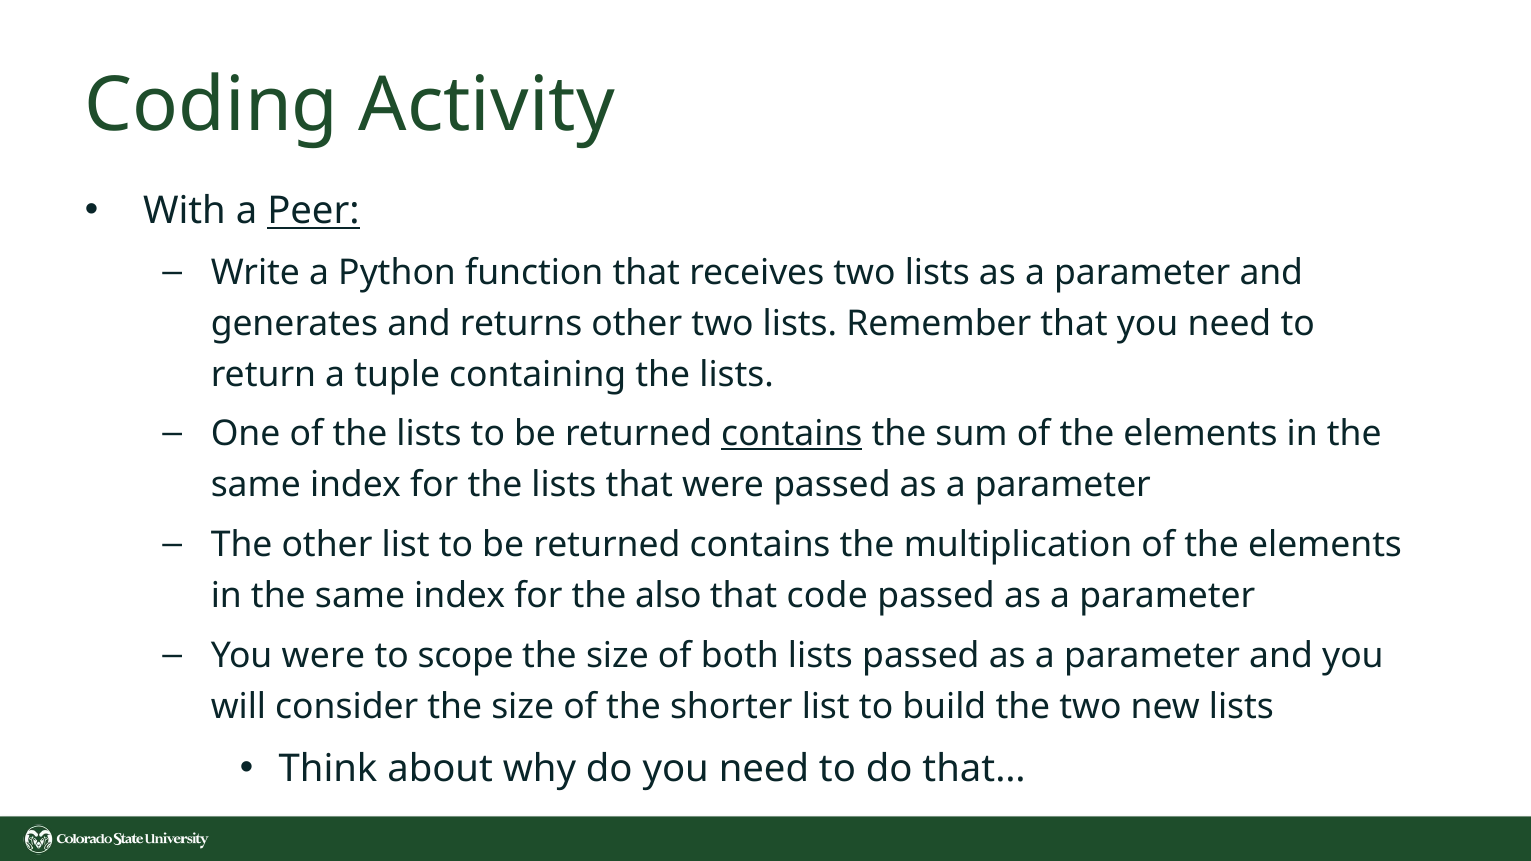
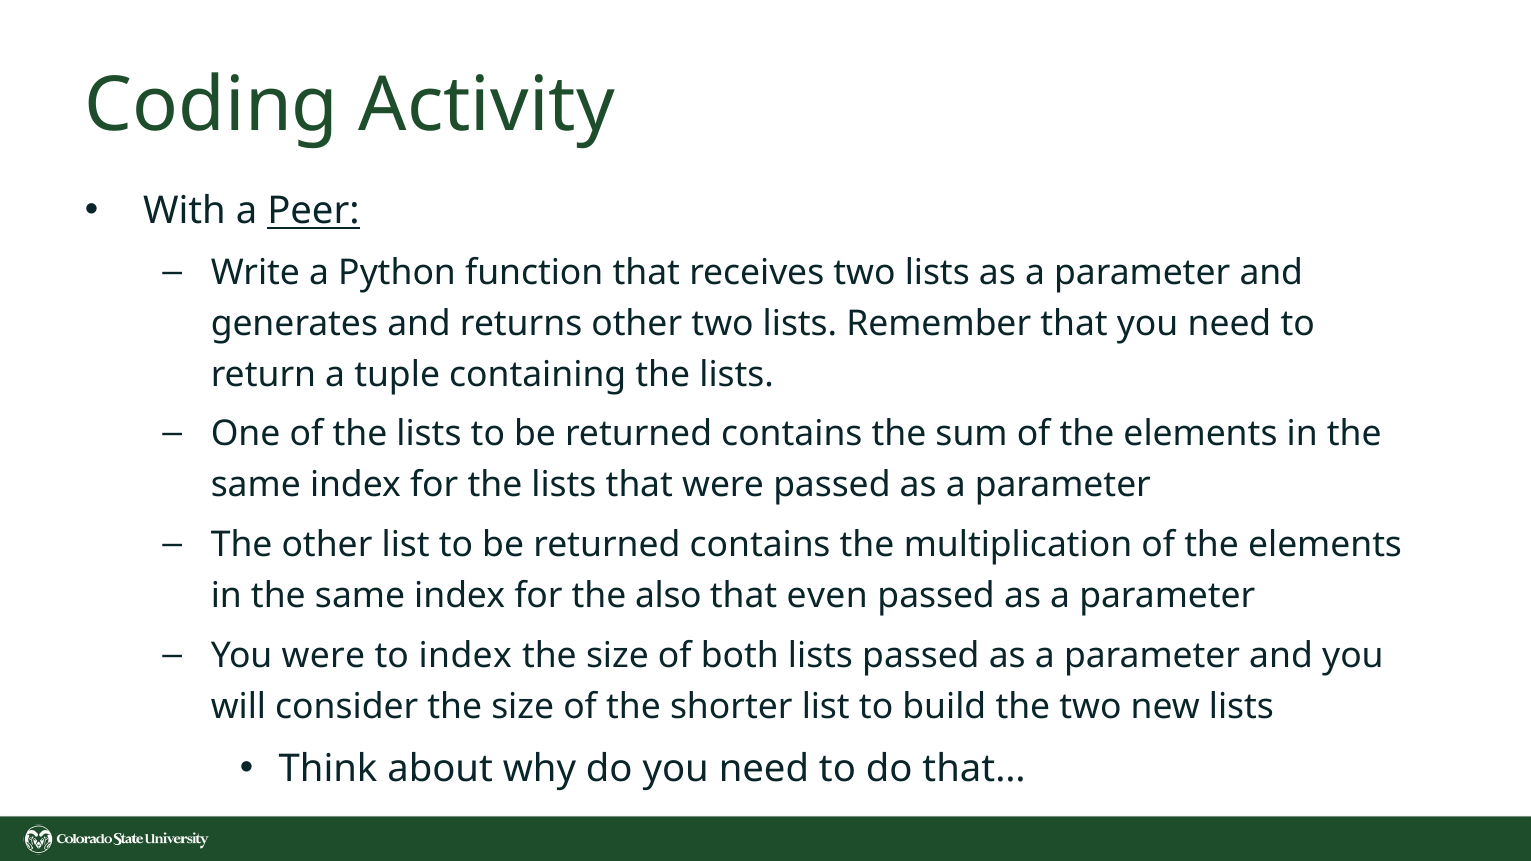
contains underline: present -> none (792, 434)
code: code -> even (827, 596)
to scope: scope -> index (465, 656)
